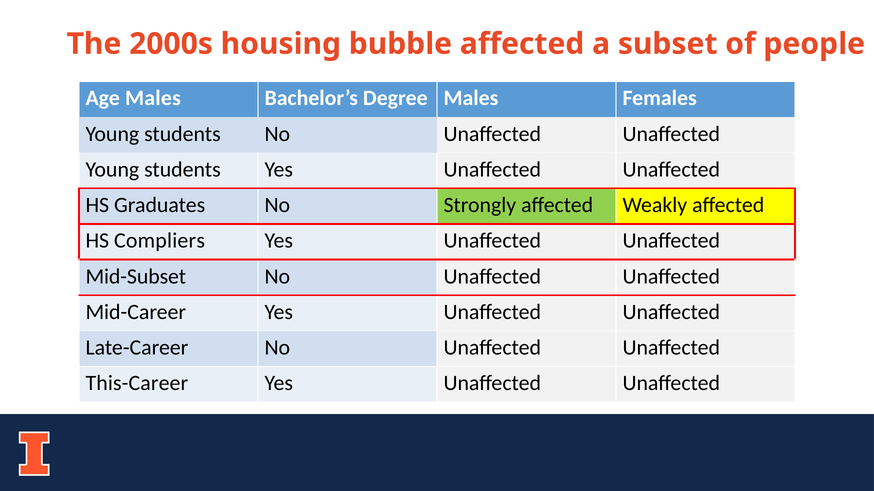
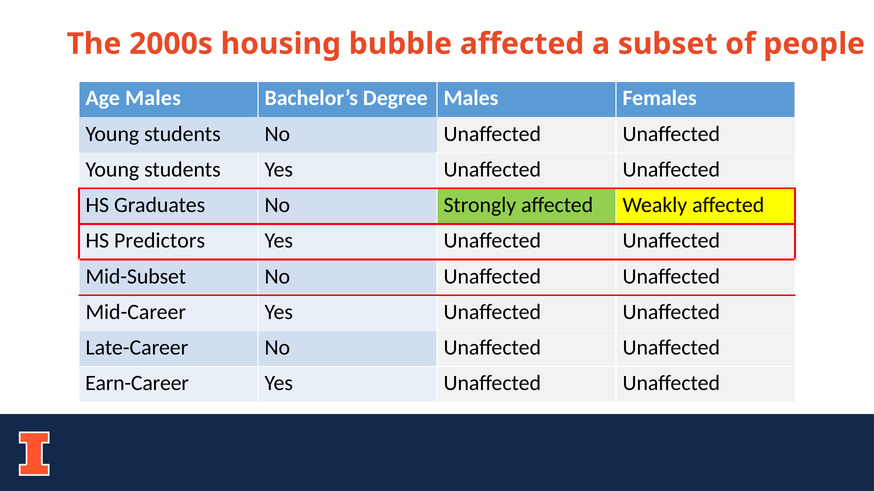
Compliers: Compliers -> Predictors (160, 241)
This-Career: This-Career -> Earn-Career (137, 384)
